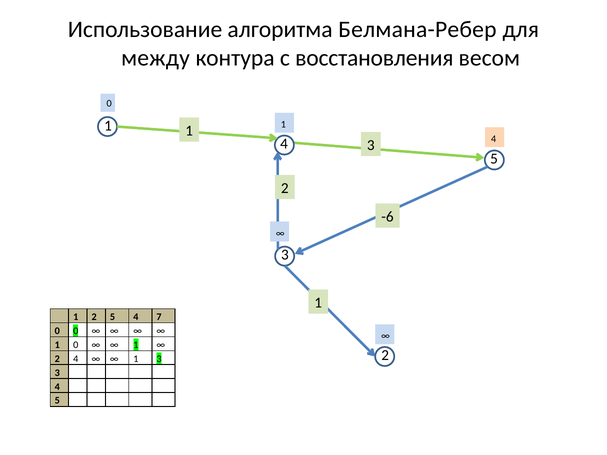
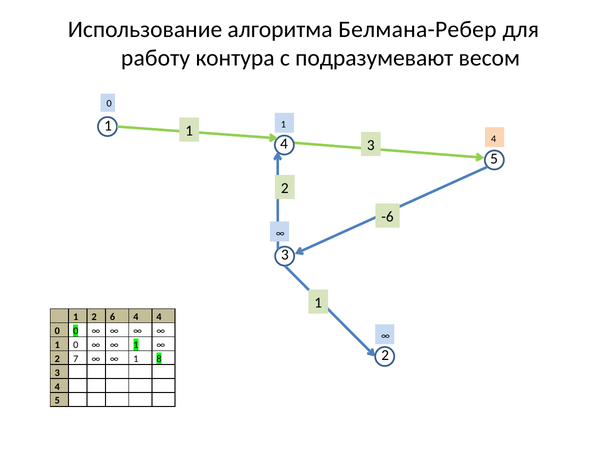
между: между -> работу (156, 58)
восстановления: восстановления -> подразумевают (374, 58)
2 5: 5 -> 6 (113, 317)
4 7: 7 -> 4 (159, 317)
4: 4 -> 7 (76, 359)
3: 3 -> 8 (159, 359)
